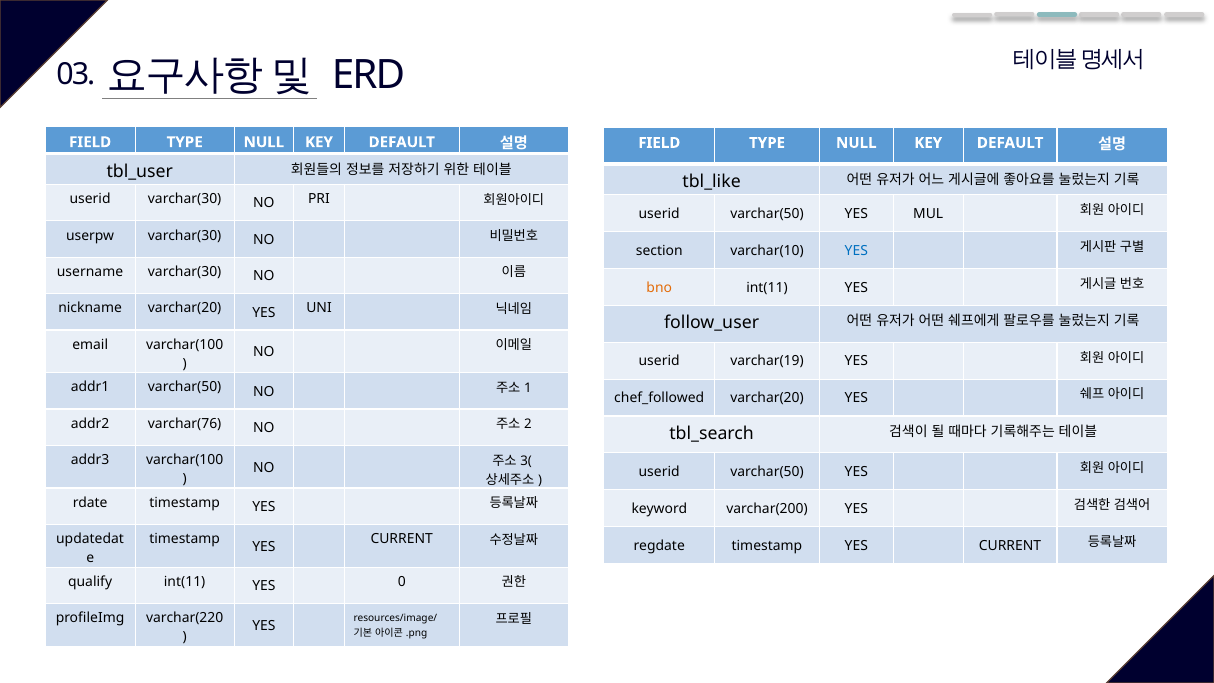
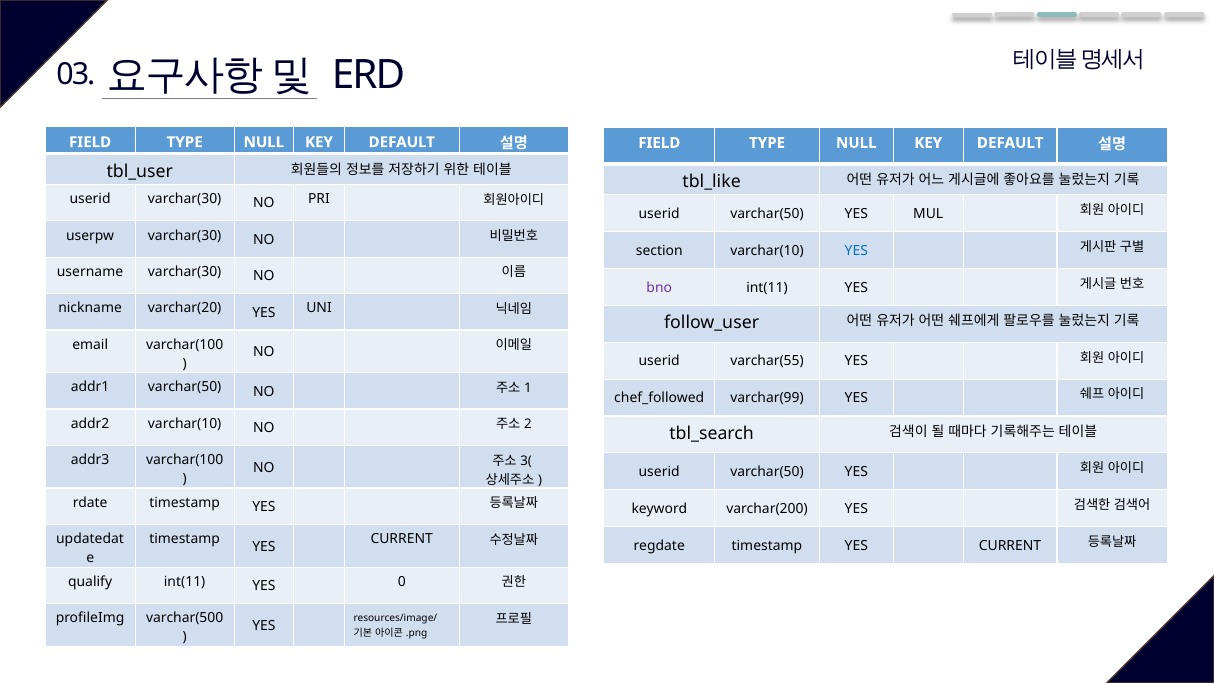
bno colour: orange -> purple (659, 287)
varchar(19: varchar(19 -> varchar(55 (767, 361)
varchar(20: varchar(20 -> varchar(99 (767, 398)
addr2 varchar(76: varchar(76 -> varchar(10 (185, 424)
varchar(220: varchar(220 -> varchar(500 (185, 618)
